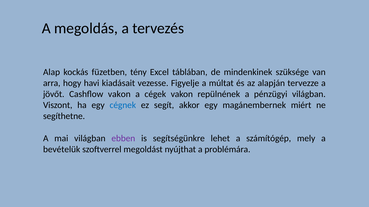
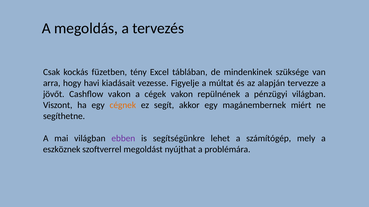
Alap: Alap -> Csak (52, 72)
cégnek colour: blue -> orange (123, 105)
bevételük: bevételük -> eszköznek (62, 150)
